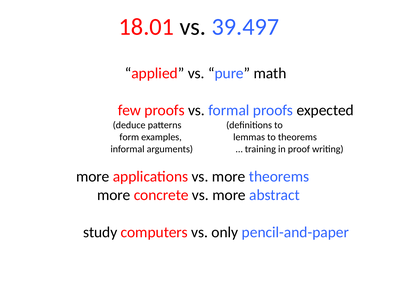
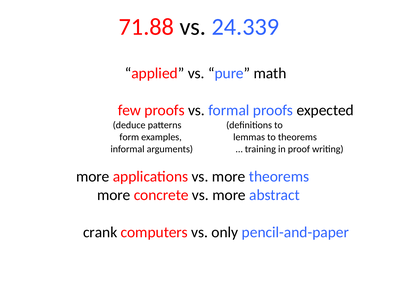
18.01: 18.01 -> 71.88 (146, 27)
39.497: 39.497 -> 24.339 (245, 27)
study: study -> crank (100, 233)
